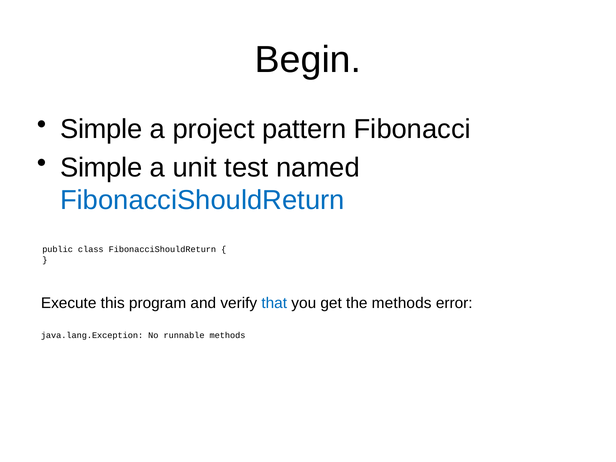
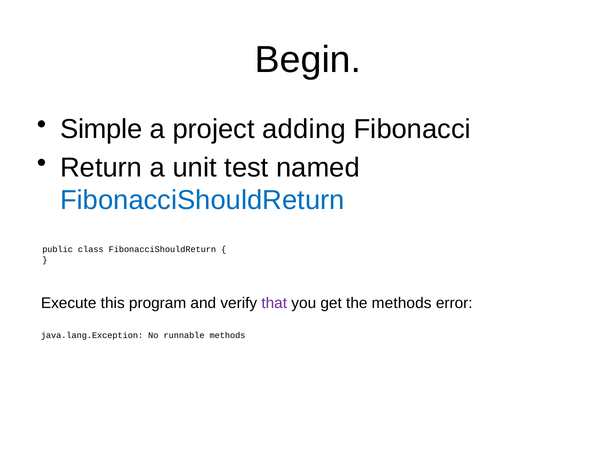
pattern: pattern -> adding (304, 129)
Simple: Simple -> Return (101, 168)
that colour: blue -> purple (274, 303)
